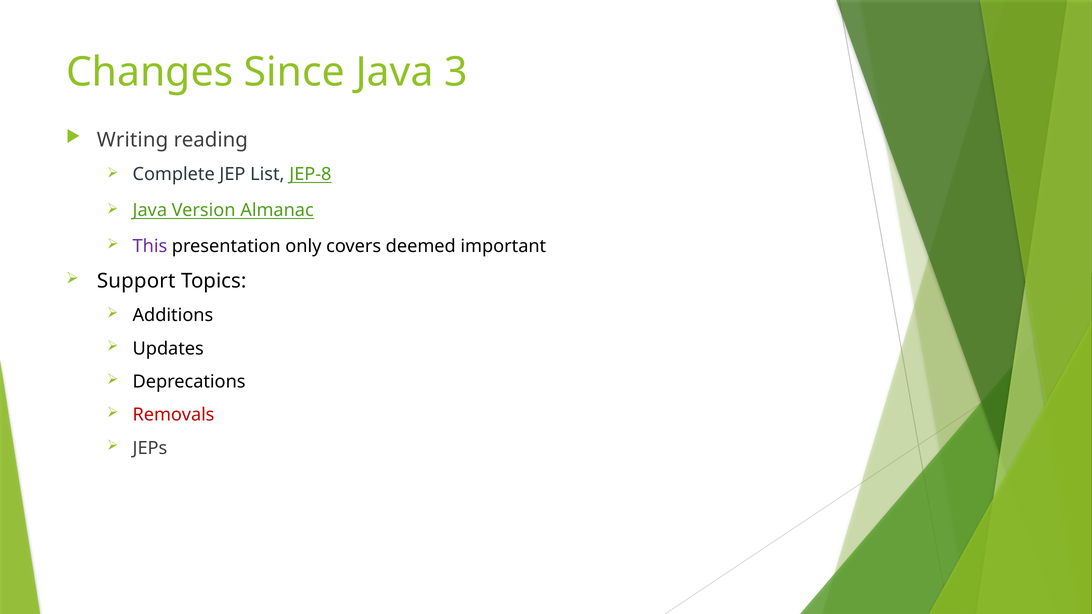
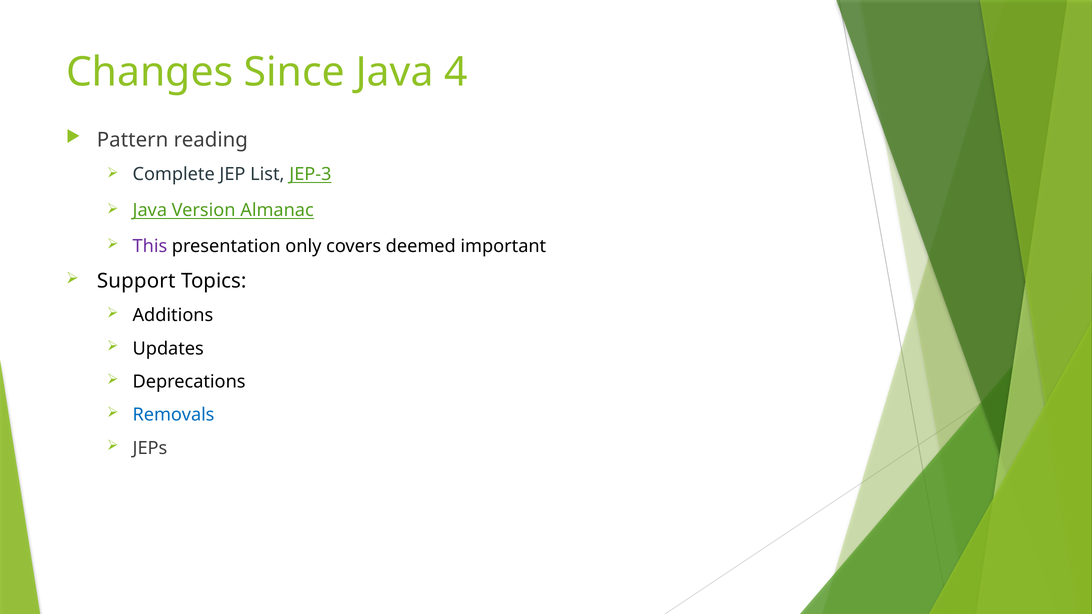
3: 3 -> 4 (456, 72)
Writing: Writing -> Pattern (133, 140)
JEP-8: JEP-8 -> JEP-3 (310, 174)
Removals colour: red -> blue (174, 415)
